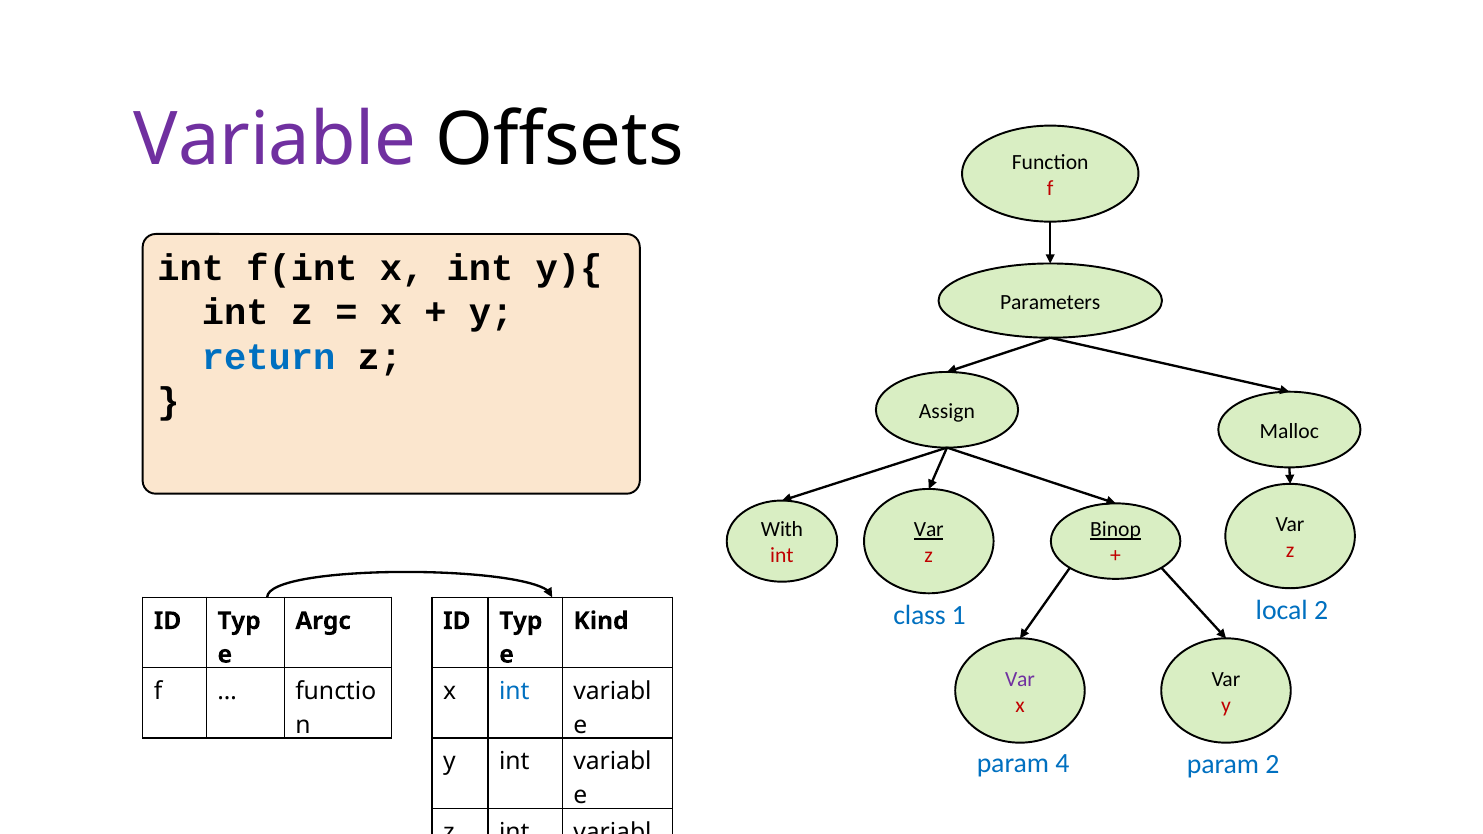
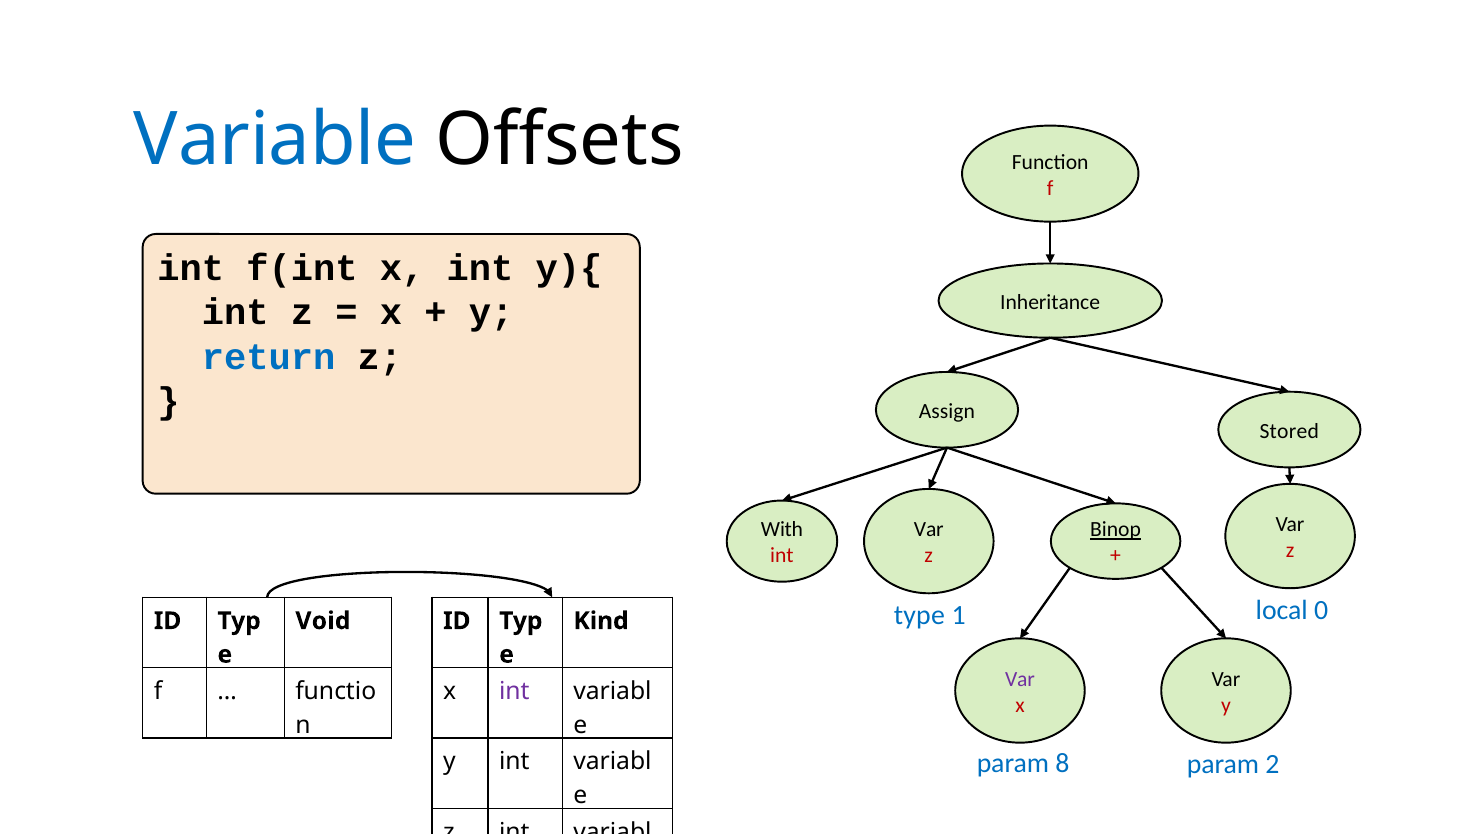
Variable colour: purple -> blue (275, 140)
Parameters: Parameters -> Inheritance (1050, 302)
Malloc: Malloc -> Stored (1289, 431)
Var underline: present -> none (929, 530)
class: class -> type (919, 615)
local 2: 2 -> 0 (1321, 610)
Argc: Argc -> Void (323, 621)
int colour: blue -> purple (514, 692)
4: 4 -> 8 (1062, 763)
